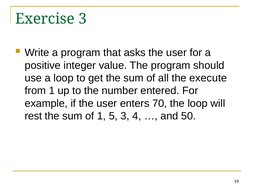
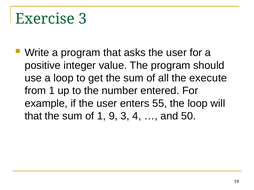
70: 70 -> 55 (160, 104)
rest: rest -> that (33, 116)
5: 5 -> 9 (113, 116)
